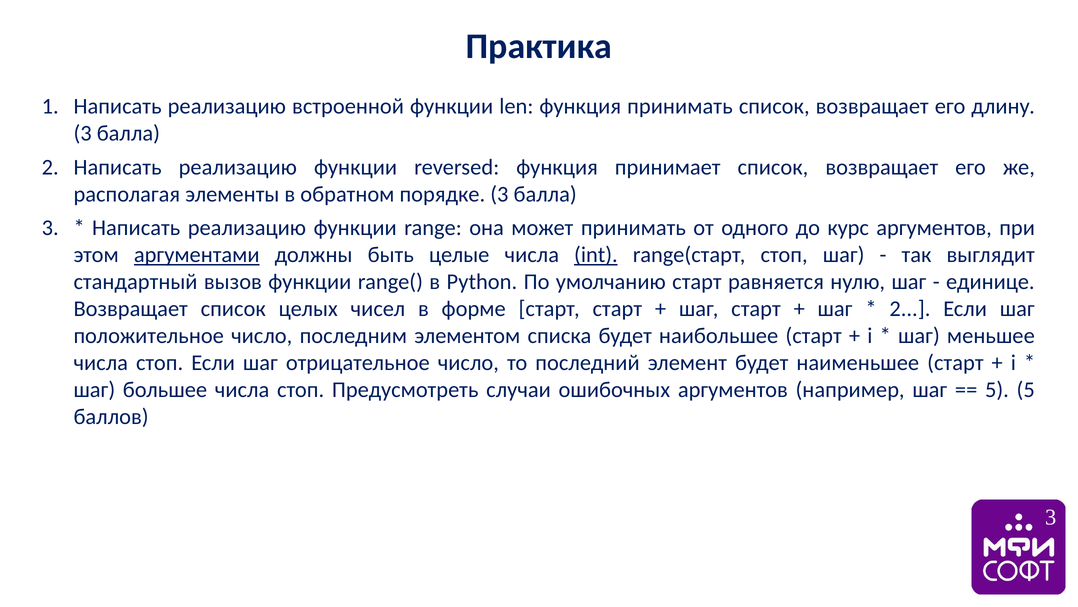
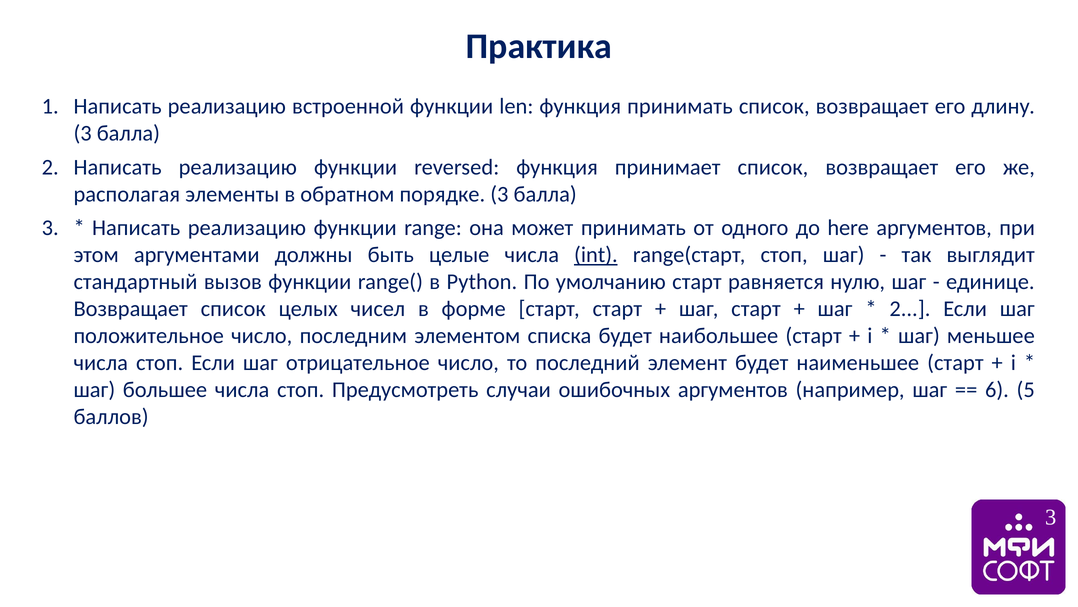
курс: курс -> here (848, 228)
аргументами underline: present -> none (197, 255)
5: 5 -> 6 (997, 389)
